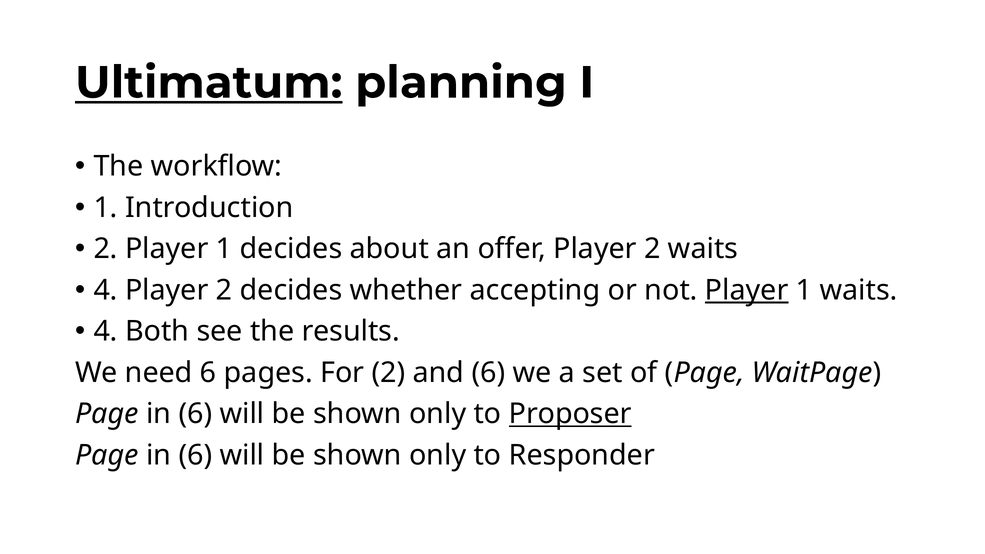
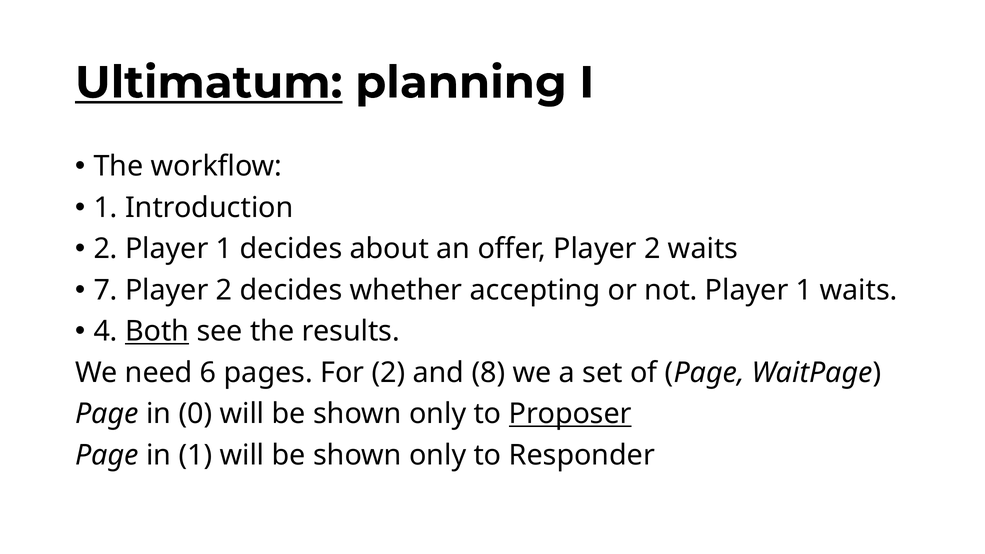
4: 4 -> 7 (106, 290)
Player underline: present -> none (747, 290)
Both underline: none -> present (157, 331)
and 6: 6 -> 8 (488, 373)
6: 6 -> 0 (195, 414)
6: 6 -> 1 (195, 455)
